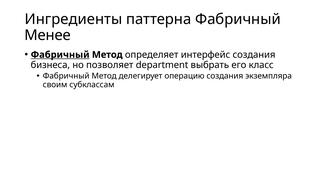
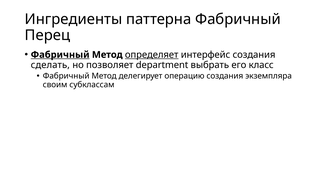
Менее: Менее -> Перец (47, 35)
определяет underline: none -> present (152, 55)
бизнеса: бизнеса -> сделать (50, 65)
